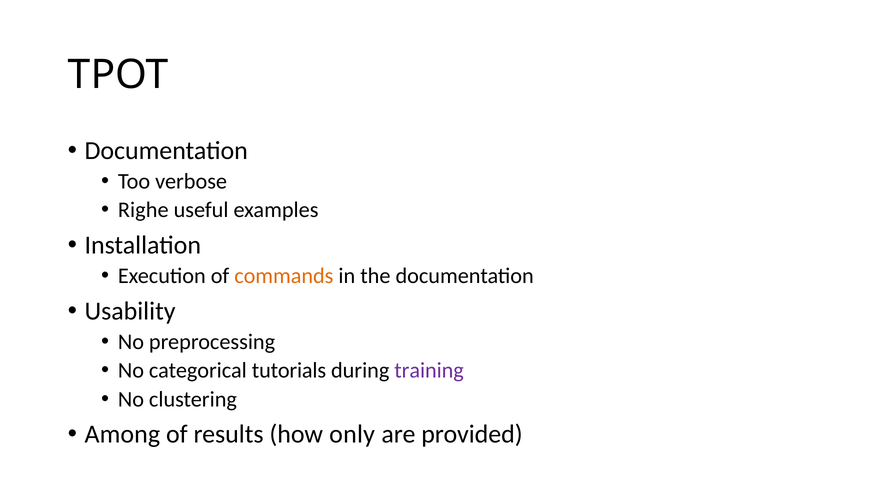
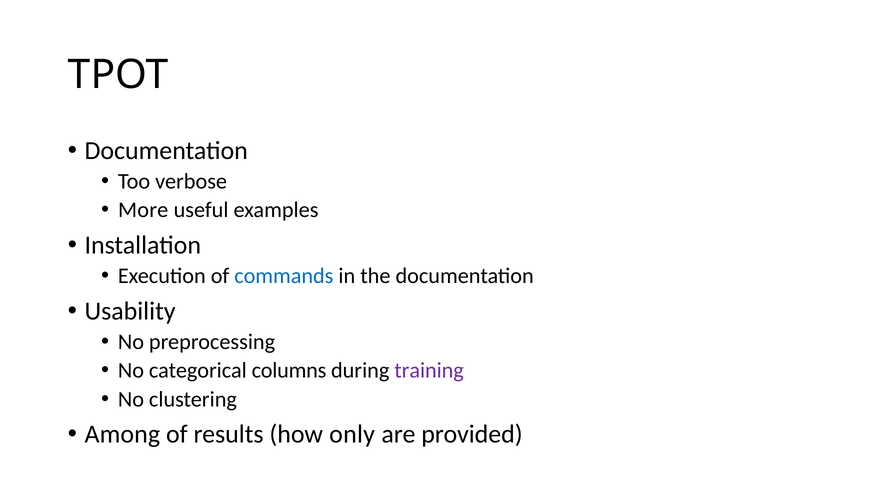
Righe: Righe -> More (143, 210)
commands colour: orange -> blue (284, 276)
tutorials: tutorials -> columns (289, 370)
